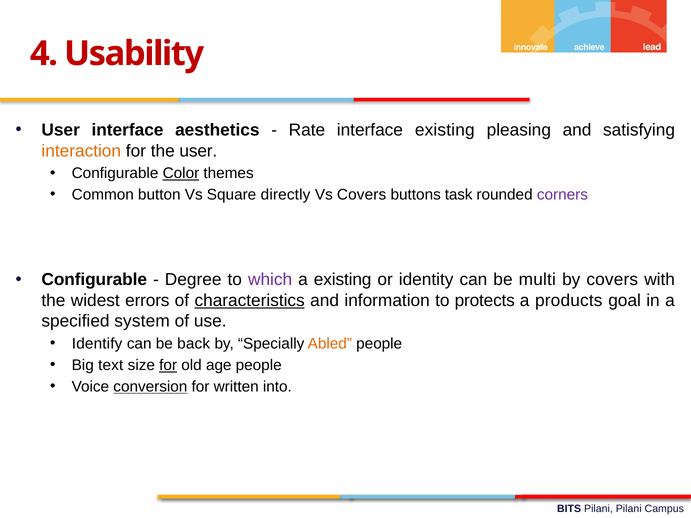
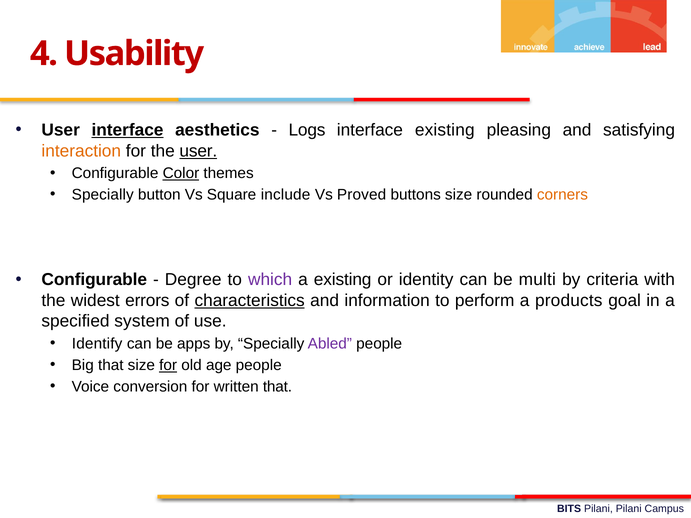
interface underline: none -> present (128, 130)
Rate: Rate -> Logs (307, 130)
user underline: none -> present (198, 151)
Common: Common -> Specially (103, 195)
directly: directly -> include (286, 195)
Vs Covers: Covers -> Proved (362, 195)
buttons task: task -> size (459, 195)
corners colour: purple -> orange (562, 195)
by covers: covers -> criteria (612, 280)
protects: protects -> perform (485, 301)
back: back -> apps (194, 344)
Abled colour: orange -> purple (330, 344)
Big text: text -> that (111, 365)
conversion underline: present -> none (150, 387)
written into: into -> that (277, 387)
